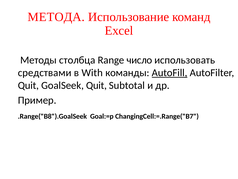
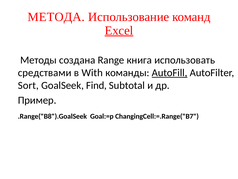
Excel underline: none -> present (119, 30)
столбца: столбца -> создана (77, 60)
число: число -> книга (139, 60)
Quit: Quit -> Sort (28, 85)
GoalSeek Quit: Quit -> Find (96, 85)
